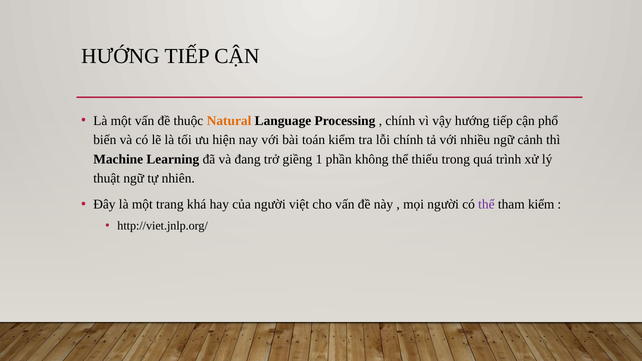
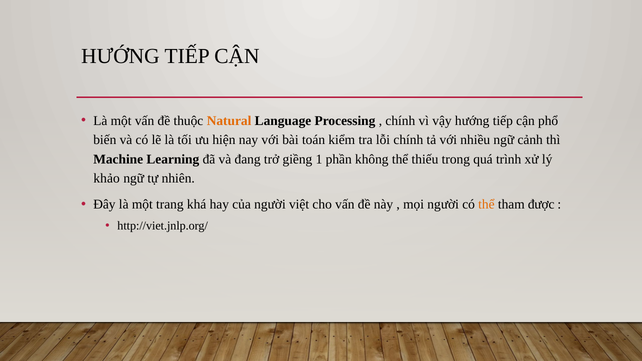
thuật: thuật -> khảo (107, 178)
thể colour: purple -> orange (486, 204)
tham kiểm: kiểm -> được (541, 204)
